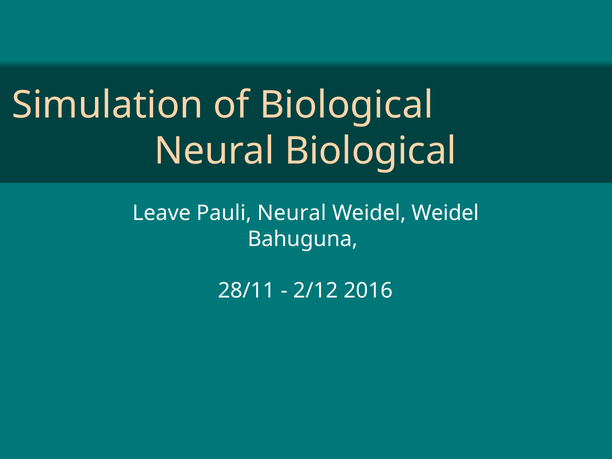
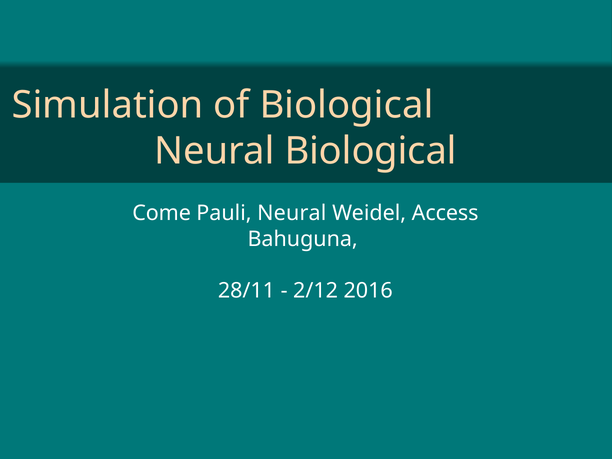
Leave: Leave -> Come (162, 213)
Weidel Weidel: Weidel -> Access (445, 213)
